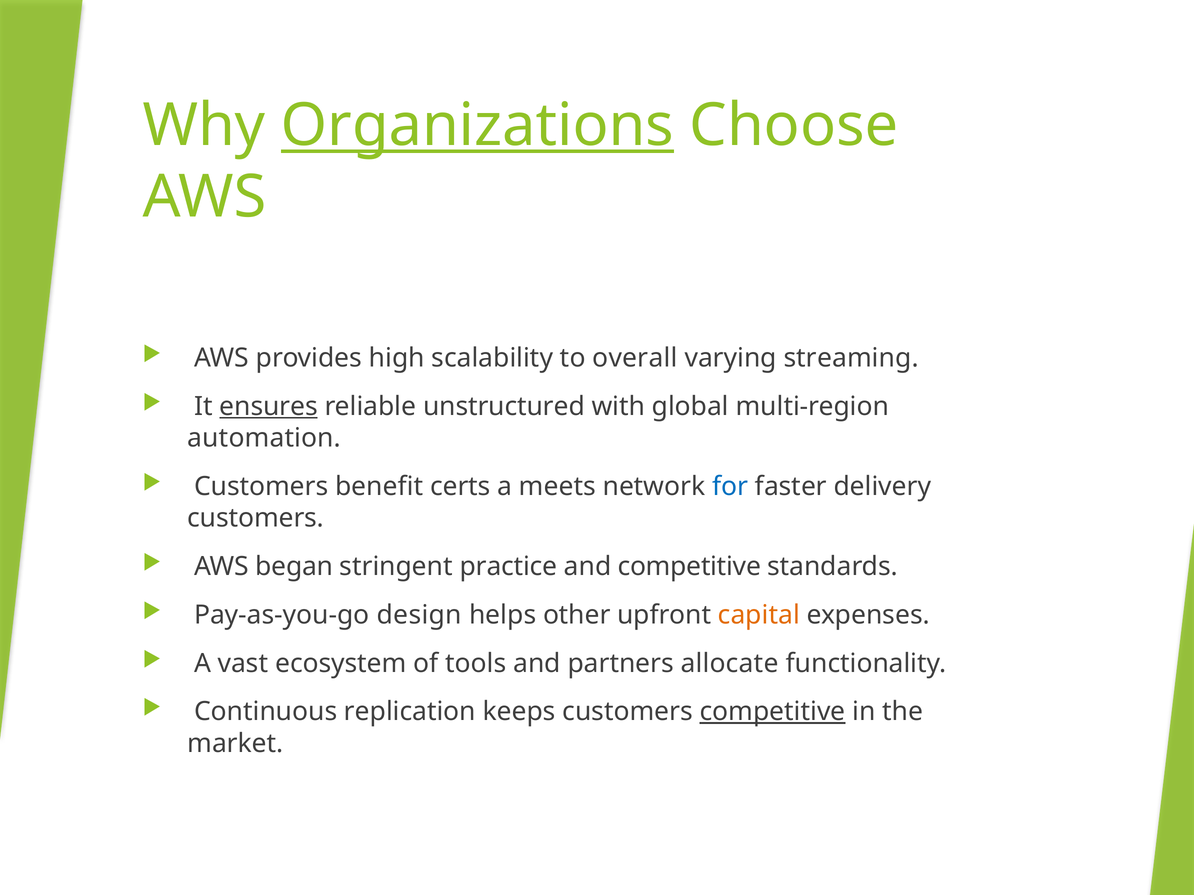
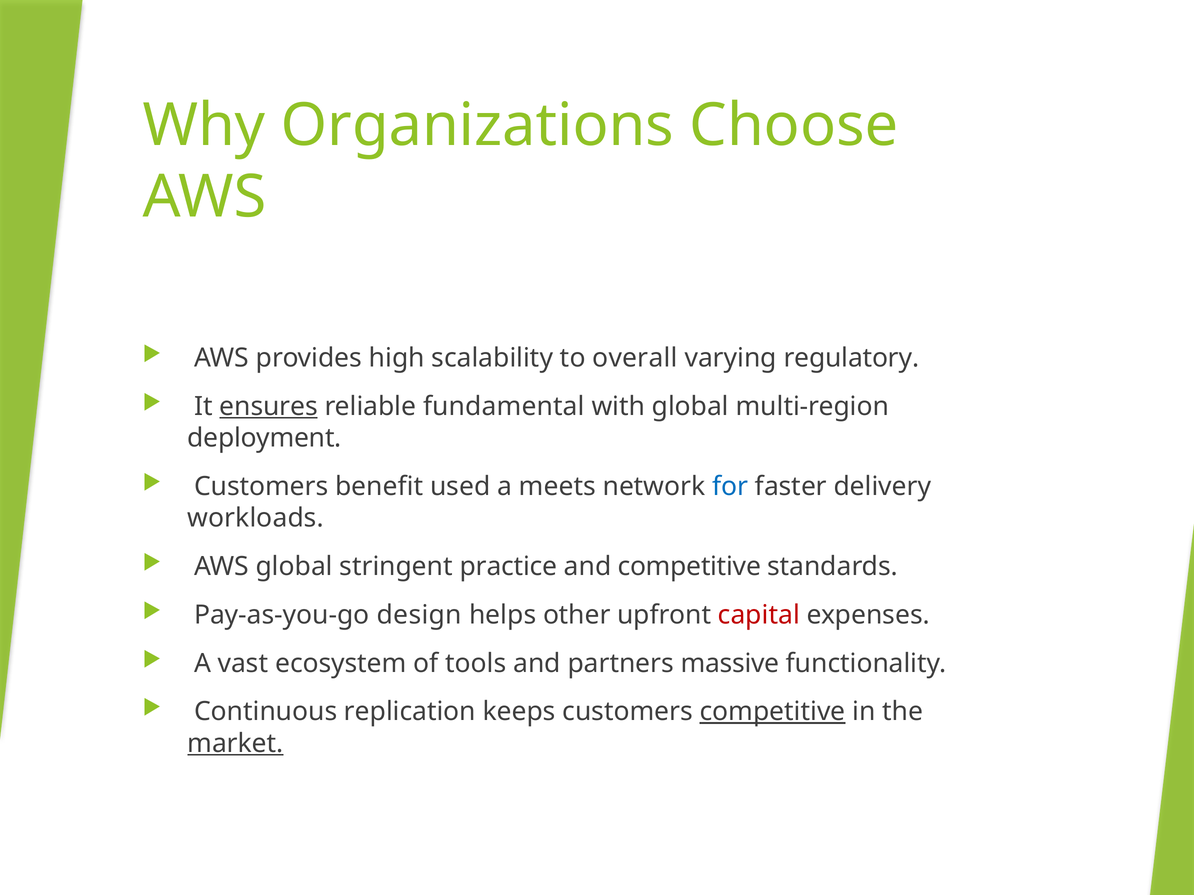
Organizations underline: present -> none (477, 126)
streaming: streaming -> regulatory (851, 358)
unstructured: unstructured -> fundamental (504, 407)
automation: automation -> deployment (264, 438)
certs: certs -> used (460, 487)
customers: customers -> workloads (256, 519)
AWS began: began -> global (294, 567)
capital colour: orange -> red (759, 615)
allocate: allocate -> massive (730, 664)
market underline: none -> present (235, 744)
